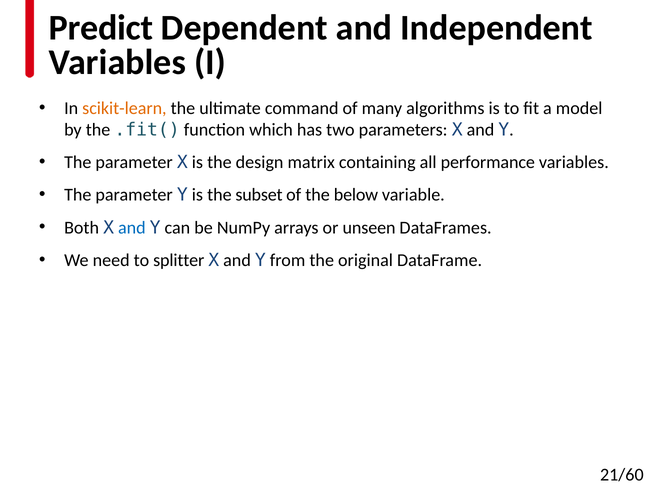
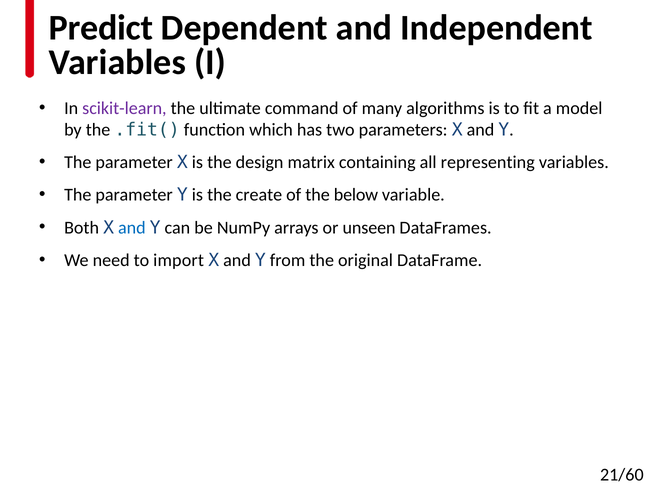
scikit-learn colour: orange -> purple (124, 108)
performance: performance -> representing (488, 162)
subset: subset -> create (259, 195)
splitter: splitter -> import (179, 260)
